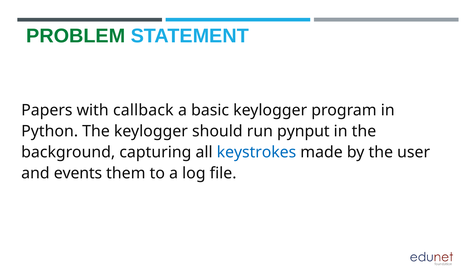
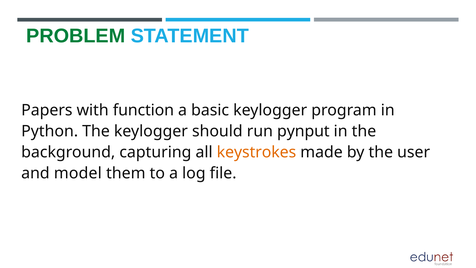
callback: callback -> function (143, 110)
keystrokes colour: blue -> orange (256, 152)
events: events -> model (78, 173)
